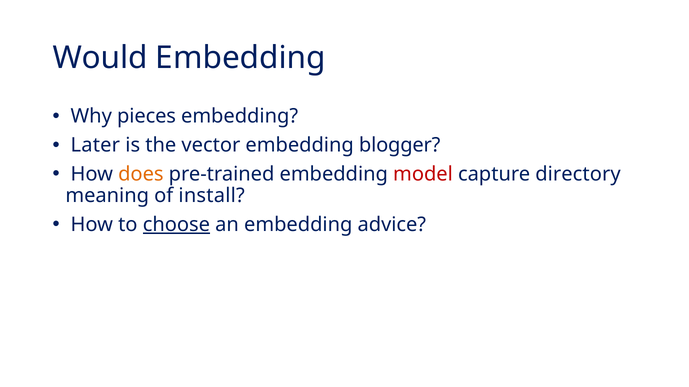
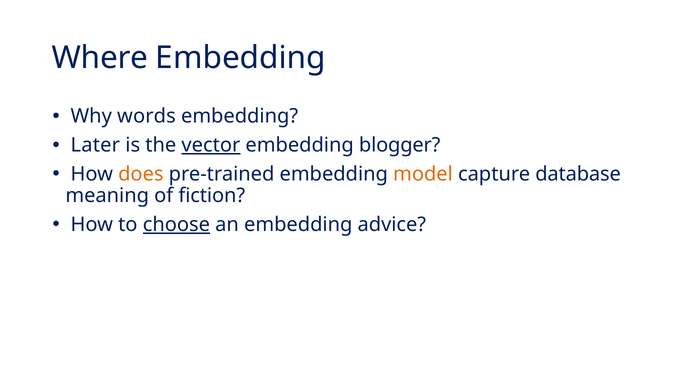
Would: Would -> Where (100, 58)
pieces: pieces -> words (146, 116)
vector underline: none -> present (211, 145)
model colour: red -> orange (423, 174)
directory: directory -> database (578, 174)
install: install -> fiction (212, 196)
